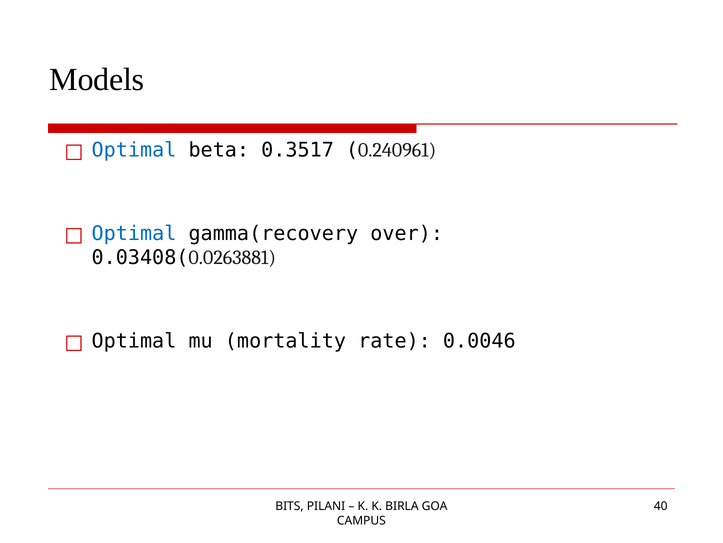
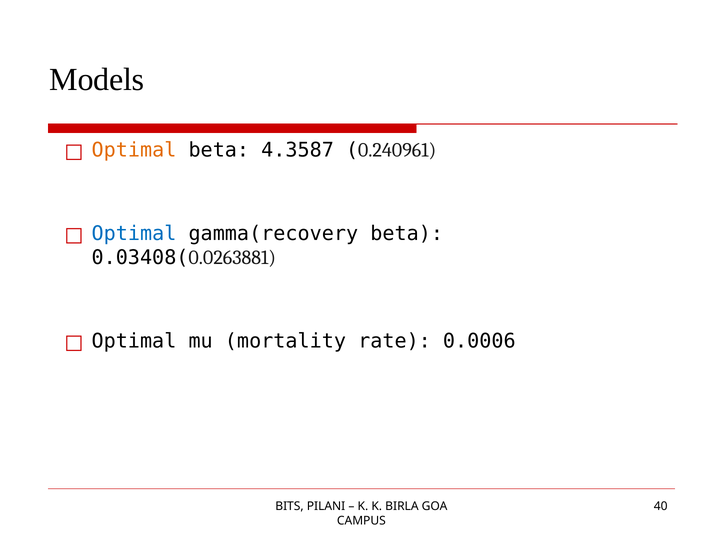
Optimal colour: blue -> orange (134, 150)
0.3517: 0.3517 -> 4.3587 (298, 150)
gamma(recovery over: over -> beta (407, 233)
0.0046: 0.0046 -> 0.0006 (479, 340)
